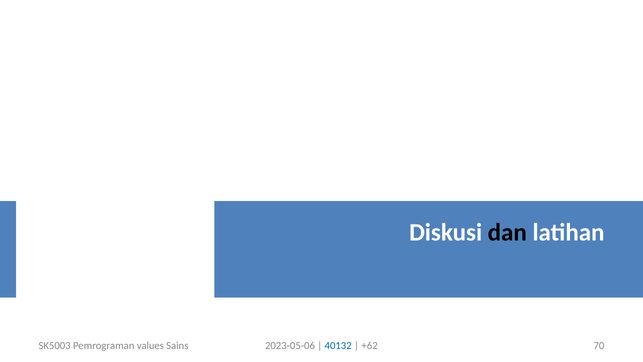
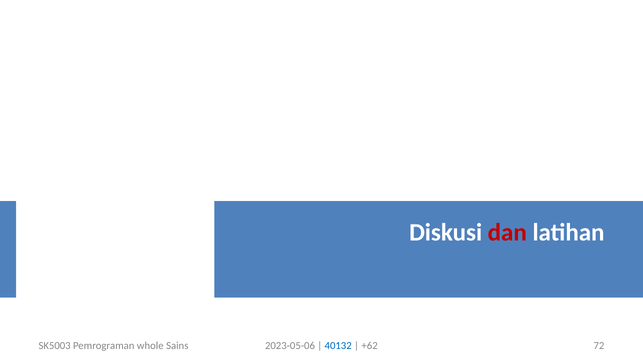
dan colour: black -> red (507, 232)
values: values -> whole (150, 346)
70: 70 -> 72 (599, 345)
